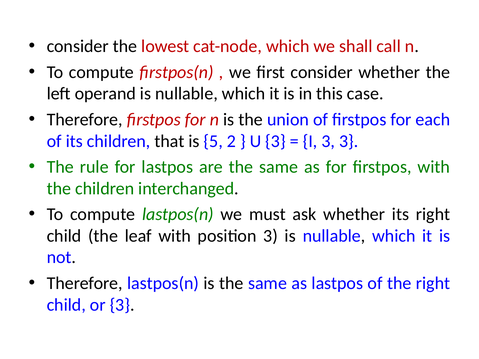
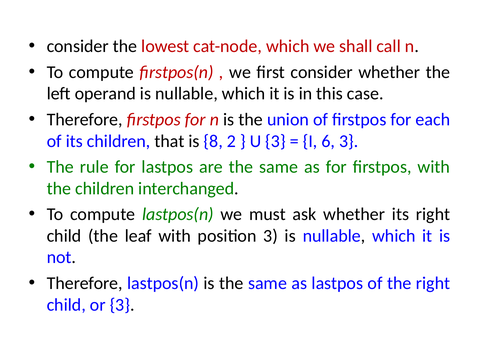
5: 5 -> 8 (213, 141)
I 3: 3 -> 6 (328, 141)
